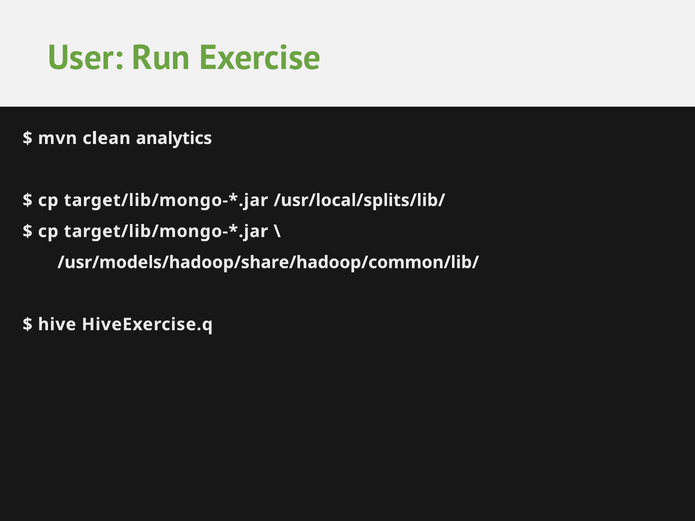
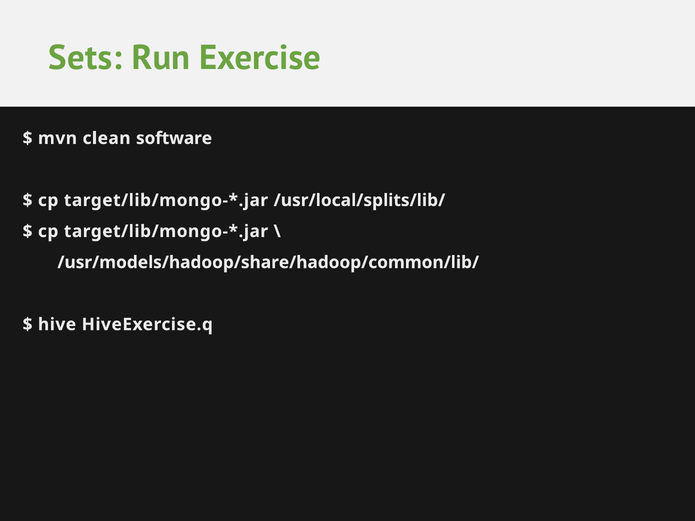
User: User -> Sets (85, 58)
analytics: analytics -> software (174, 138)
